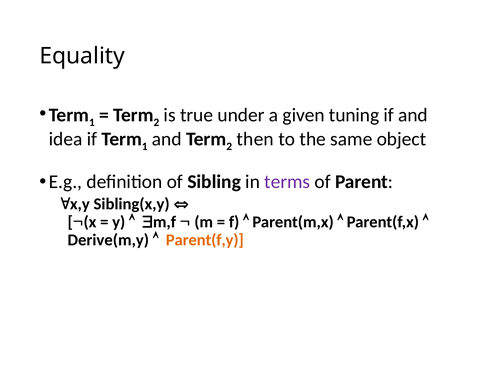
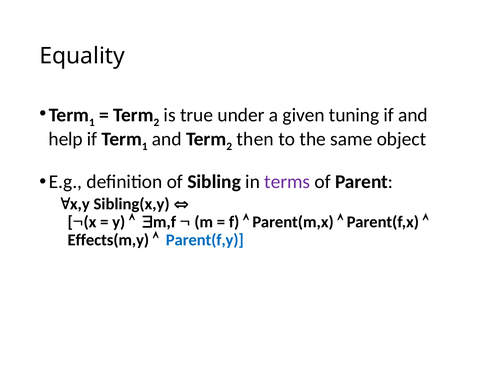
idea: idea -> help (66, 139)
Derive(m,y: Derive(m,y -> Effects(m,y (108, 240)
Parent(f,y colour: orange -> blue (205, 240)
